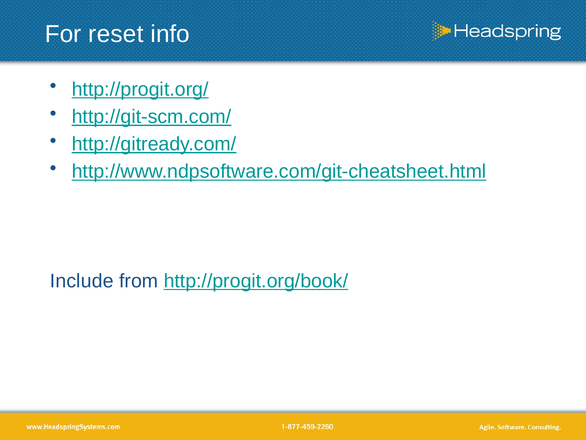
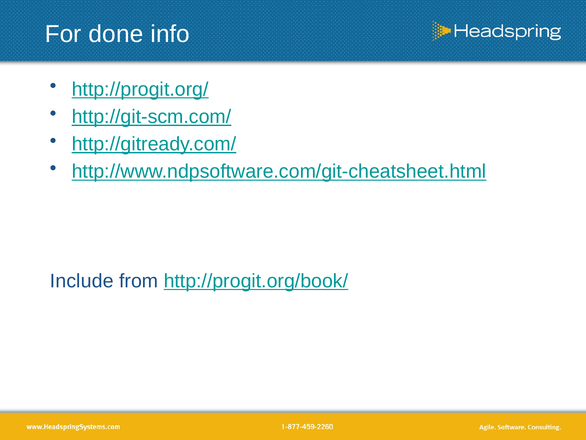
reset: reset -> done (116, 34)
